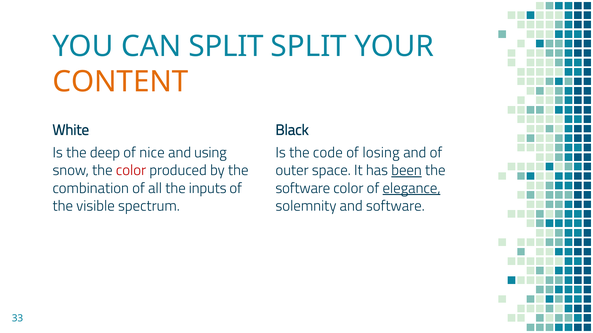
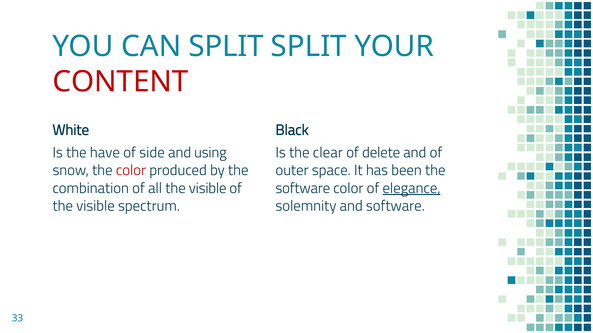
CONTENT colour: orange -> red (120, 82)
deep: deep -> have (105, 153)
nice: nice -> side (152, 153)
code: code -> clear (328, 153)
losing: losing -> delete (381, 153)
been underline: present -> none (407, 171)
all the inputs: inputs -> visible (208, 188)
